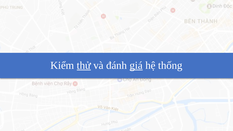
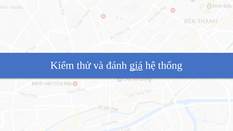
thử underline: present -> none (84, 65)
